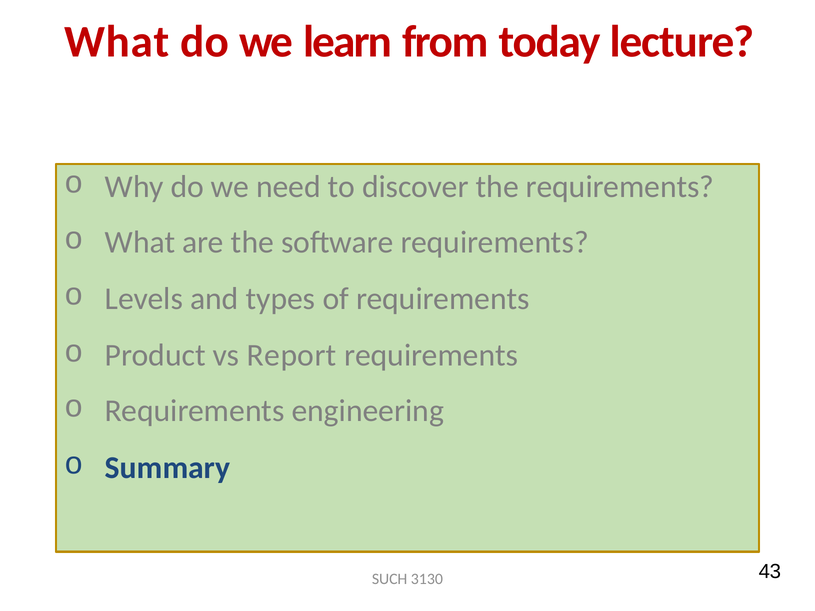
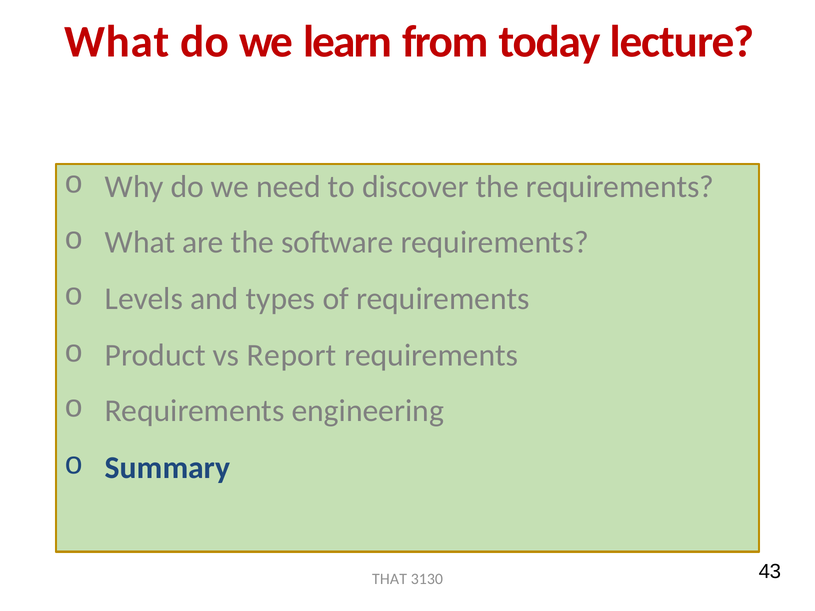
SUCH: SUCH -> THAT (390, 579)
